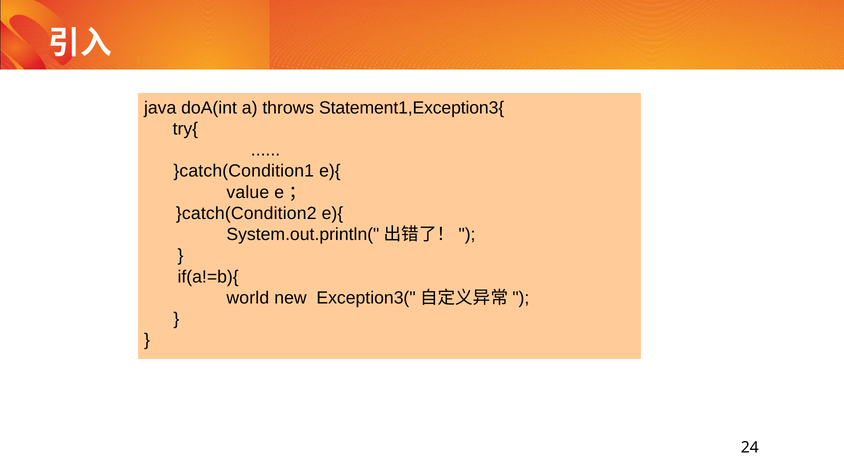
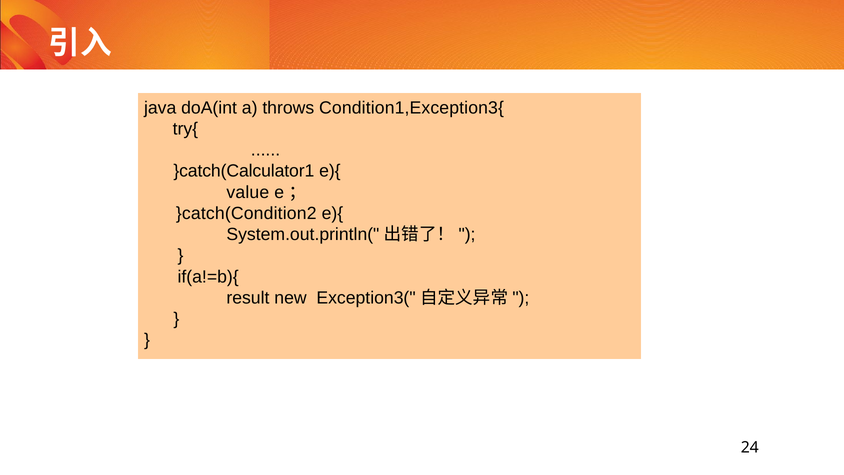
Statement1,Exception3{: Statement1,Exception3{ -> Condition1,Exception3{ (412, 108)
}catch(Condition1: }catch(Condition1 -> }catch(Calculator1 (244, 171)
world: world -> result (248, 298)
